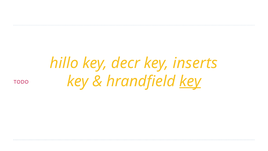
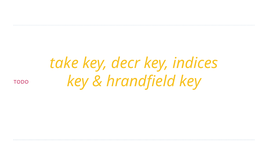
hillo: hillo -> take (64, 63)
inserts: inserts -> indices (195, 63)
key underline: present -> none (190, 81)
